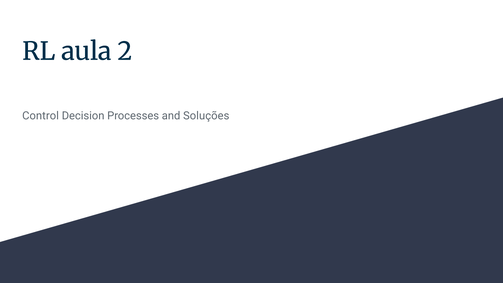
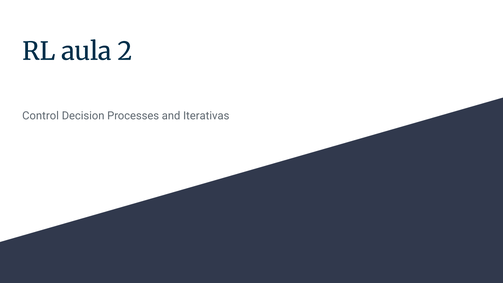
Soluções: Soluções -> Iterativas (206, 116)
